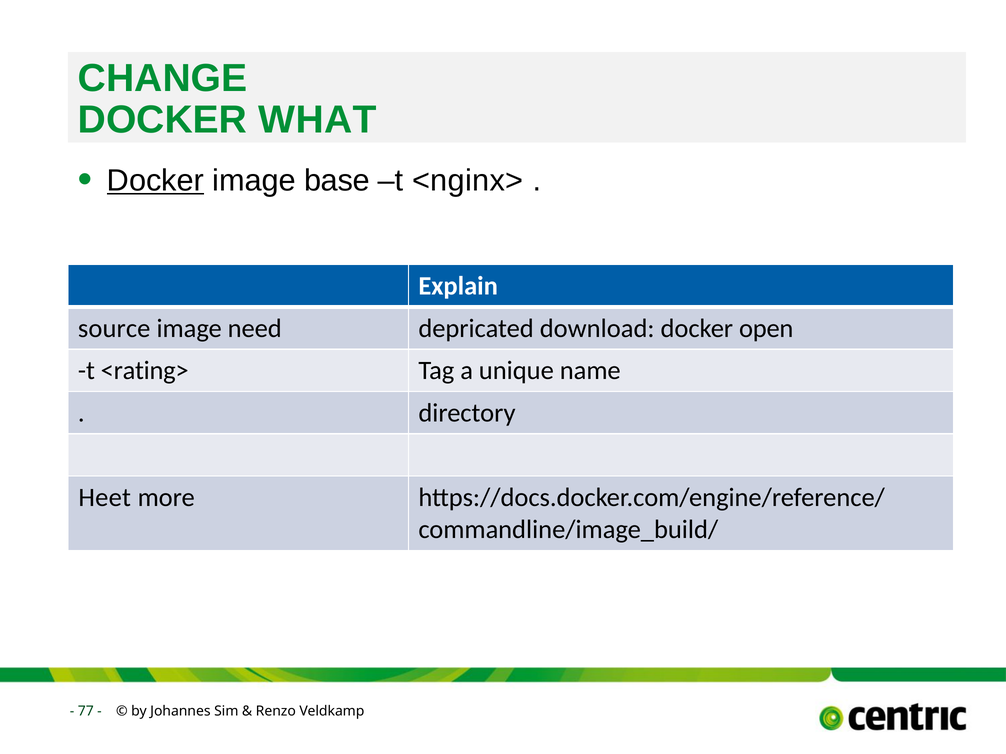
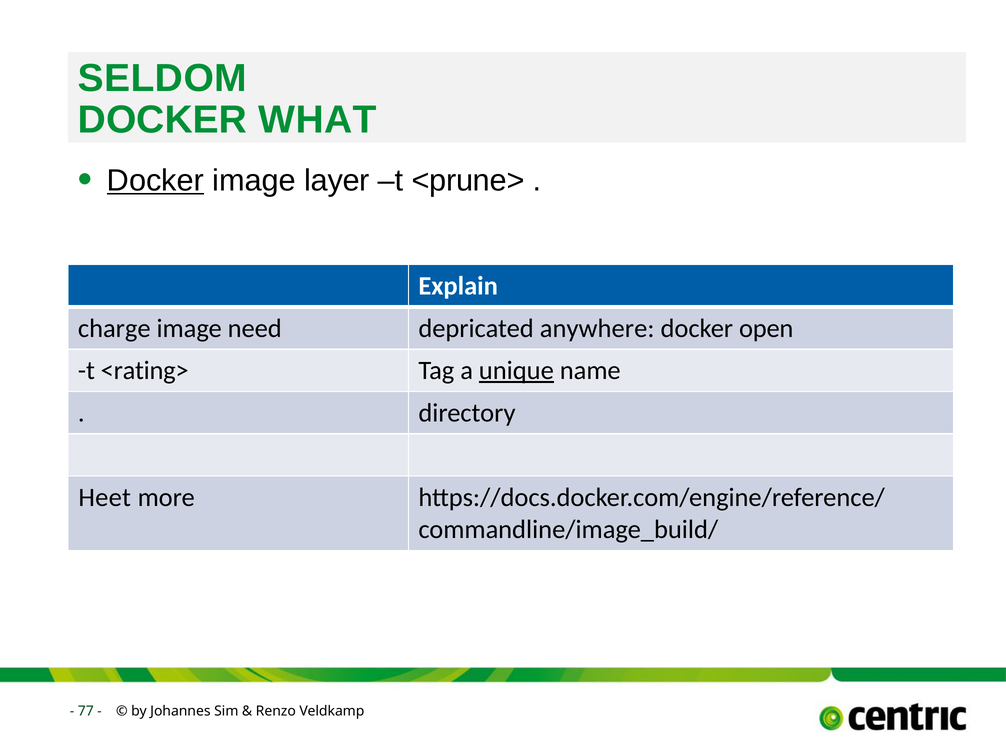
CHANGE: CHANGE -> SELDOM (162, 78)
base: base -> layer (337, 181)
<nginx>: <nginx> -> <prune> (468, 181)
source: source -> charge (114, 329)
download: download -> anywhere (597, 329)
unique underline: none -> present (516, 371)
